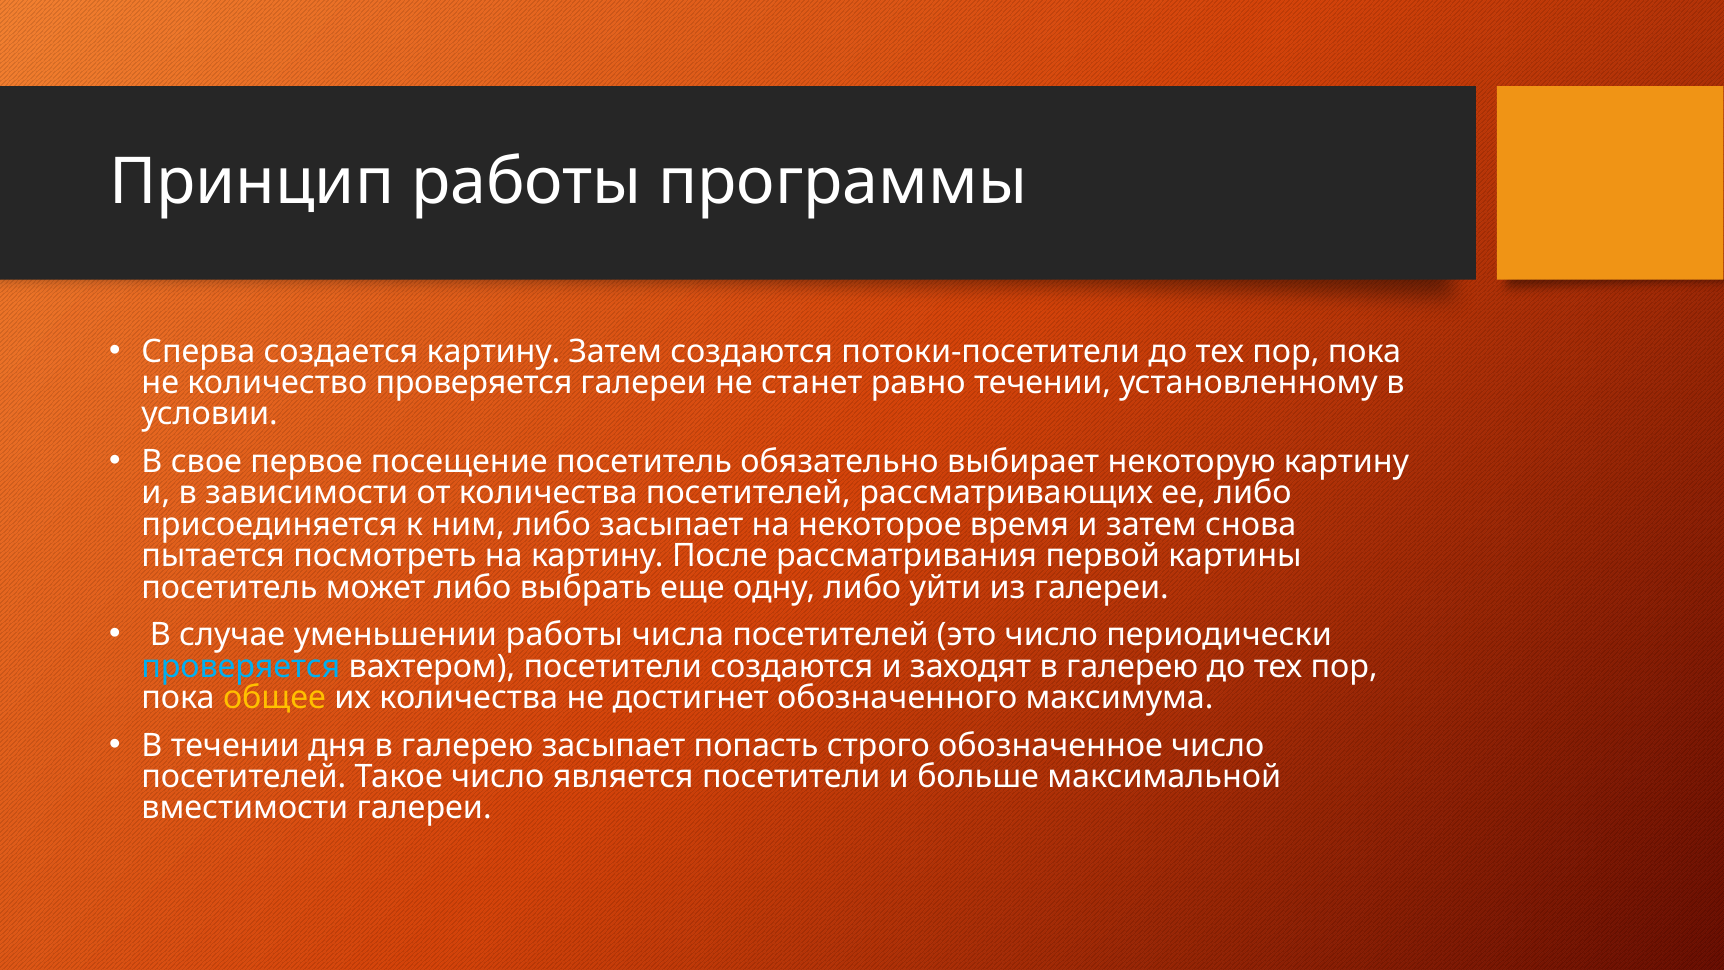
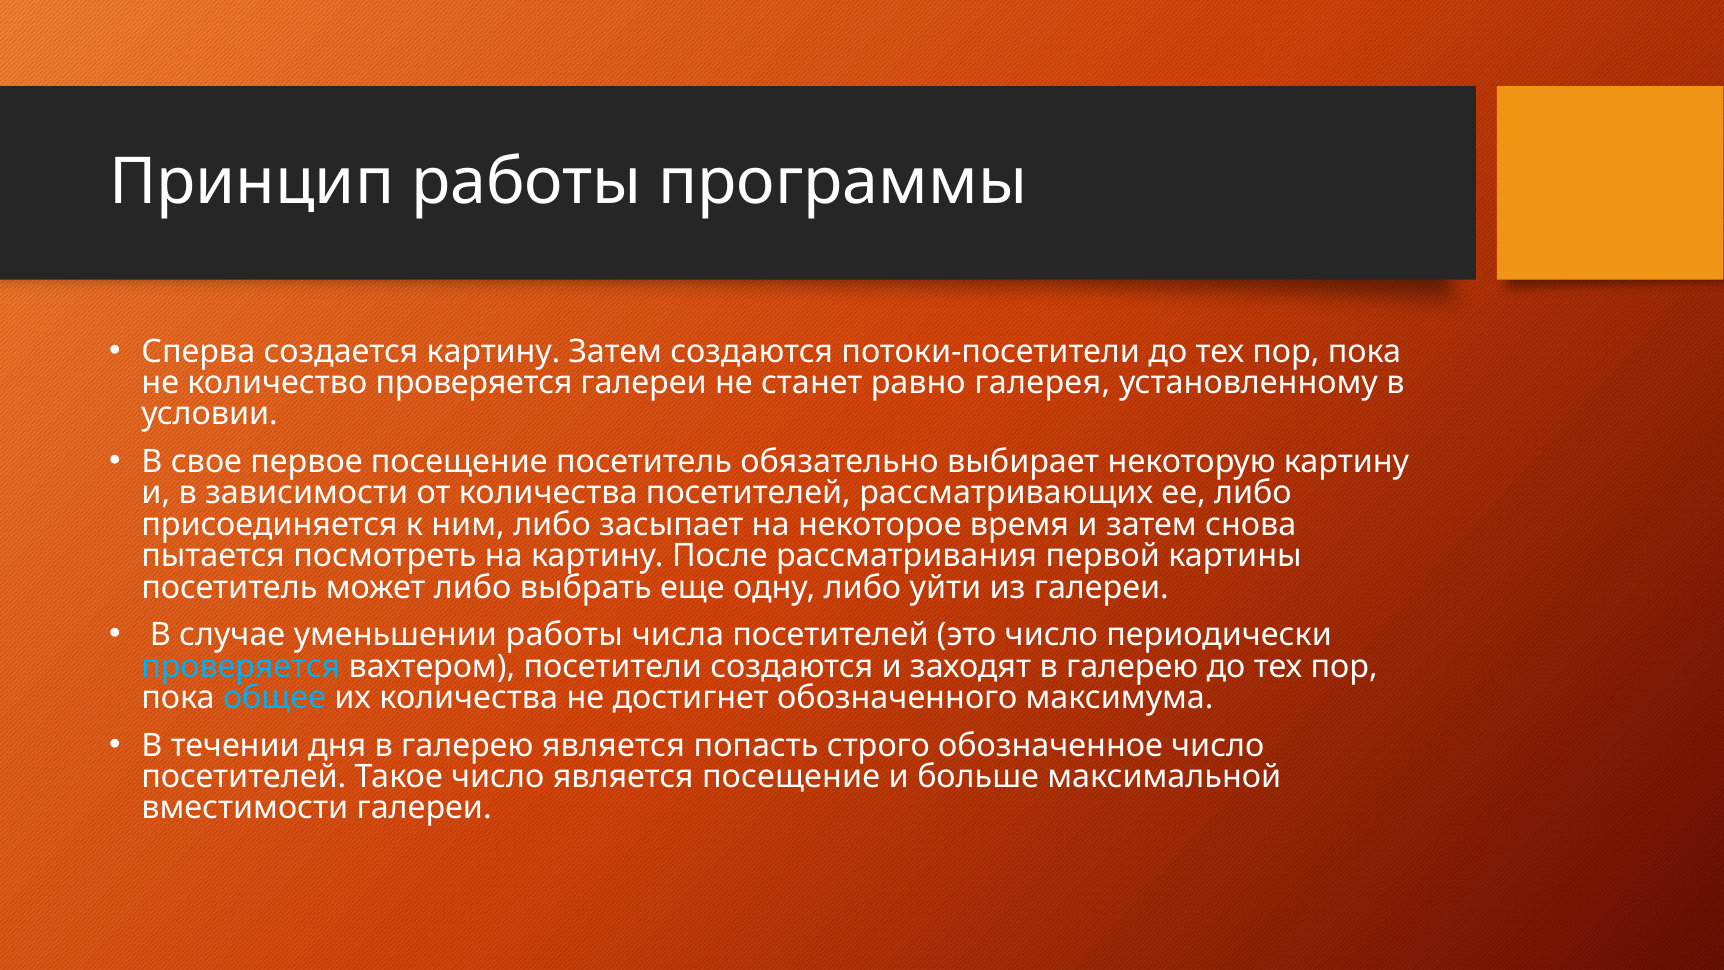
равно течении: течении -> галерея (1042, 383)
общее colour: yellow -> light blue (275, 698)
галерею засыпает: засыпает -> является (613, 745)
является посетители: посетители -> посещение (791, 777)
